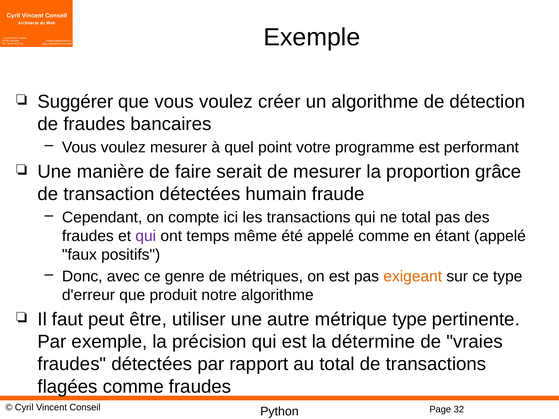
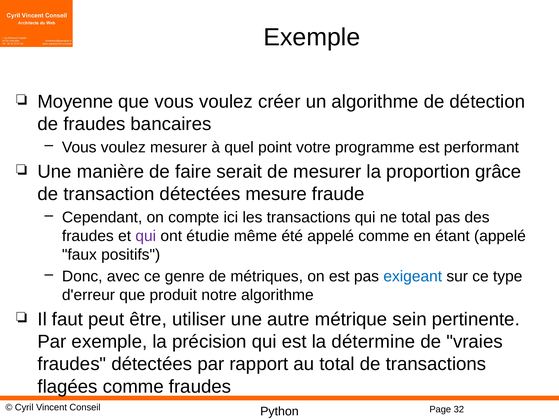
Suggérer: Suggérer -> Moyenne (75, 102)
humain: humain -> mesure (276, 194)
temps: temps -> étudie (208, 236)
exigeant colour: orange -> blue (413, 277)
métrique type: type -> sein (410, 320)
